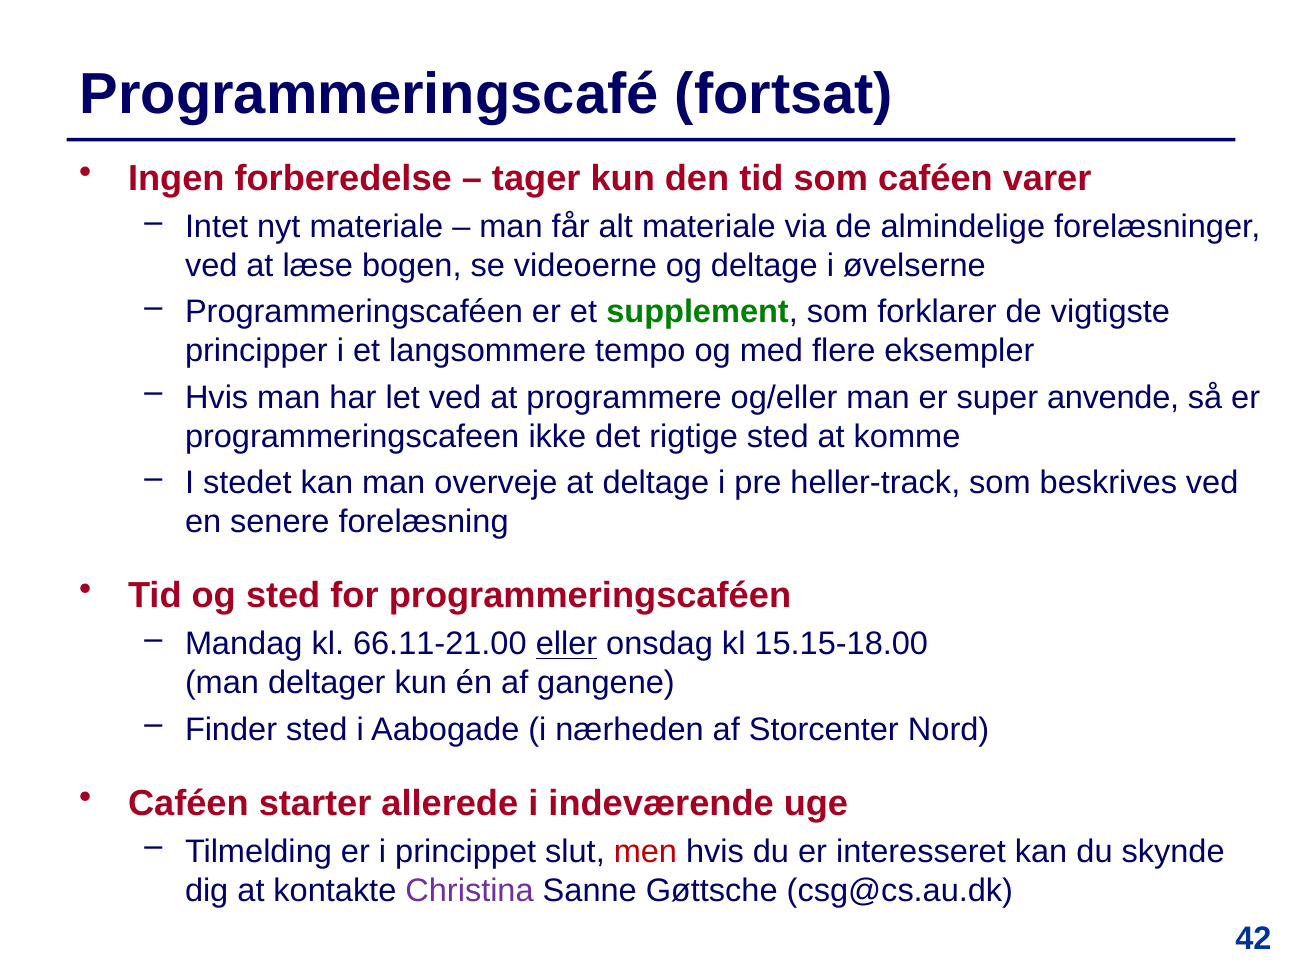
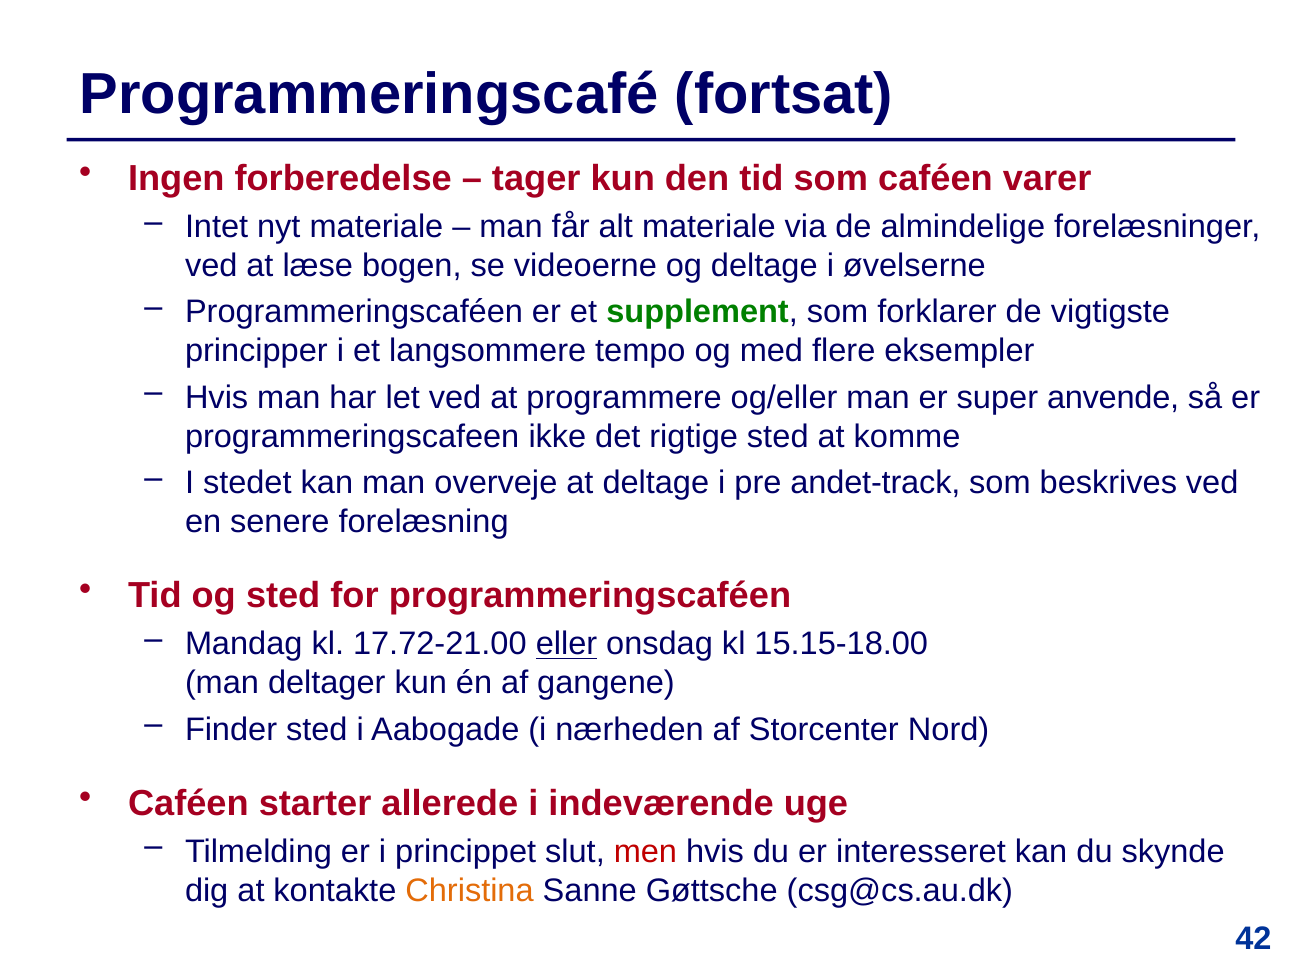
heller-track: heller-track -> andet-track (875, 483)
66.11-21.00: 66.11-21.00 -> 17.72-21.00 (440, 644)
Christina colour: purple -> orange (470, 891)
